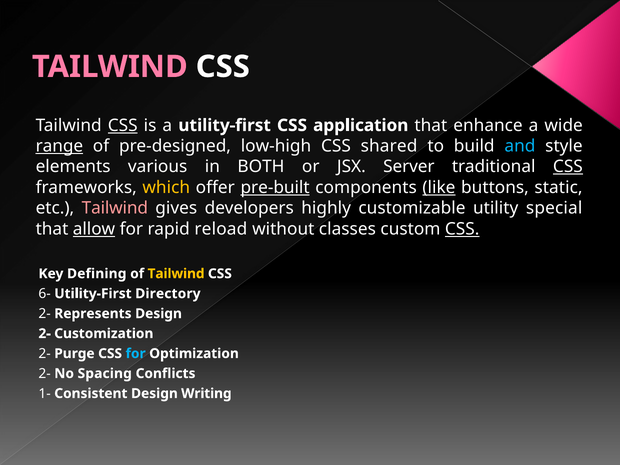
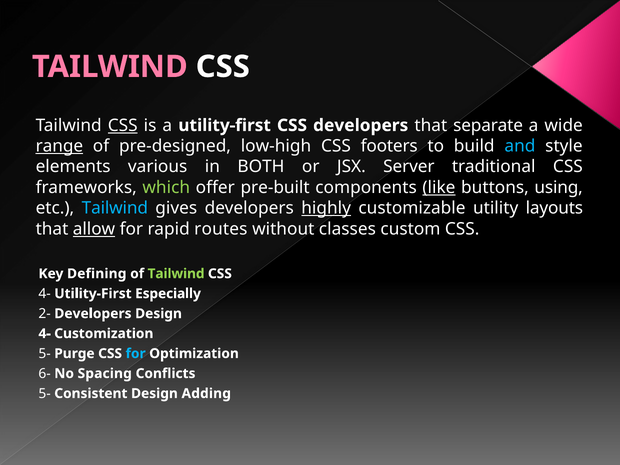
CSS application: application -> developers (361, 125)
enhance: enhance -> separate (488, 125)
shared: shared -> footers (389, 146)
CSS underline: present -> none (568, 167)
which colour: yellow -> light green (166, 187)
pre-built underline: present -> none (275, 187)
static: static -> using (559, 187)
Tailwind colour: pink -> light blue (115, 208)
highly underline: none -> present (326, 208)
special: special -> layouts (554, 208)
reload: reload -> routes (221, 229)
CSS underline: present -> none (462, 229)
Tailwind colour: yellow -> light green (176, 274)
6-: 6- -> 4- (45, 294)
Directory: Directory -> Especially (168, 294)
2- Represents: Represents -> Developers (93, 314)
2-: 2- -> 4- (45, 334)
2-: 2- -> 5- (45, 354)
2-: 2- -> 6- (45, 374)
1-: 1- -> 5- (45, 393)
Writing: Writing -> Adding (206, 393)
